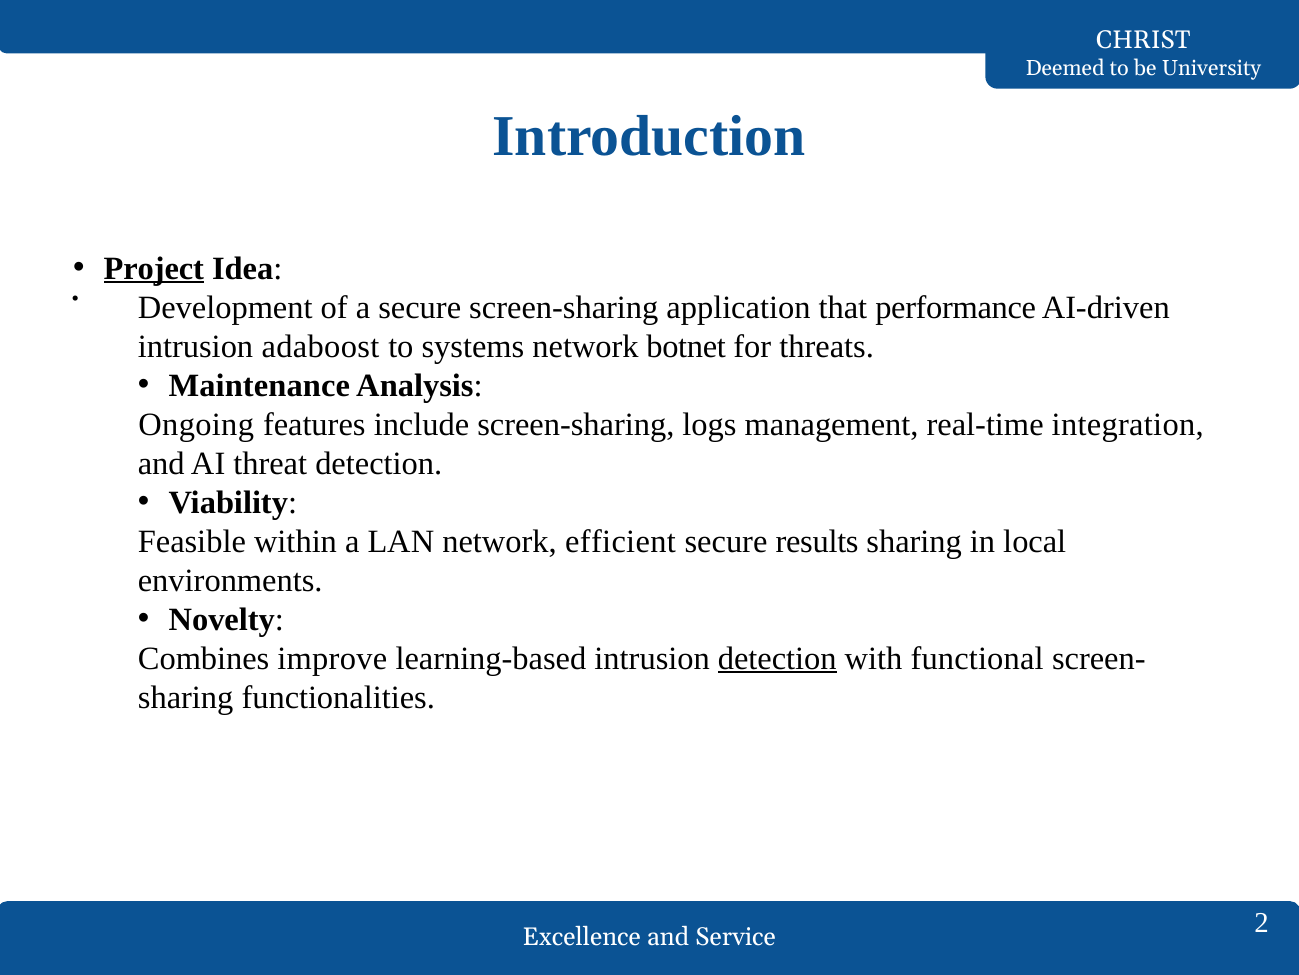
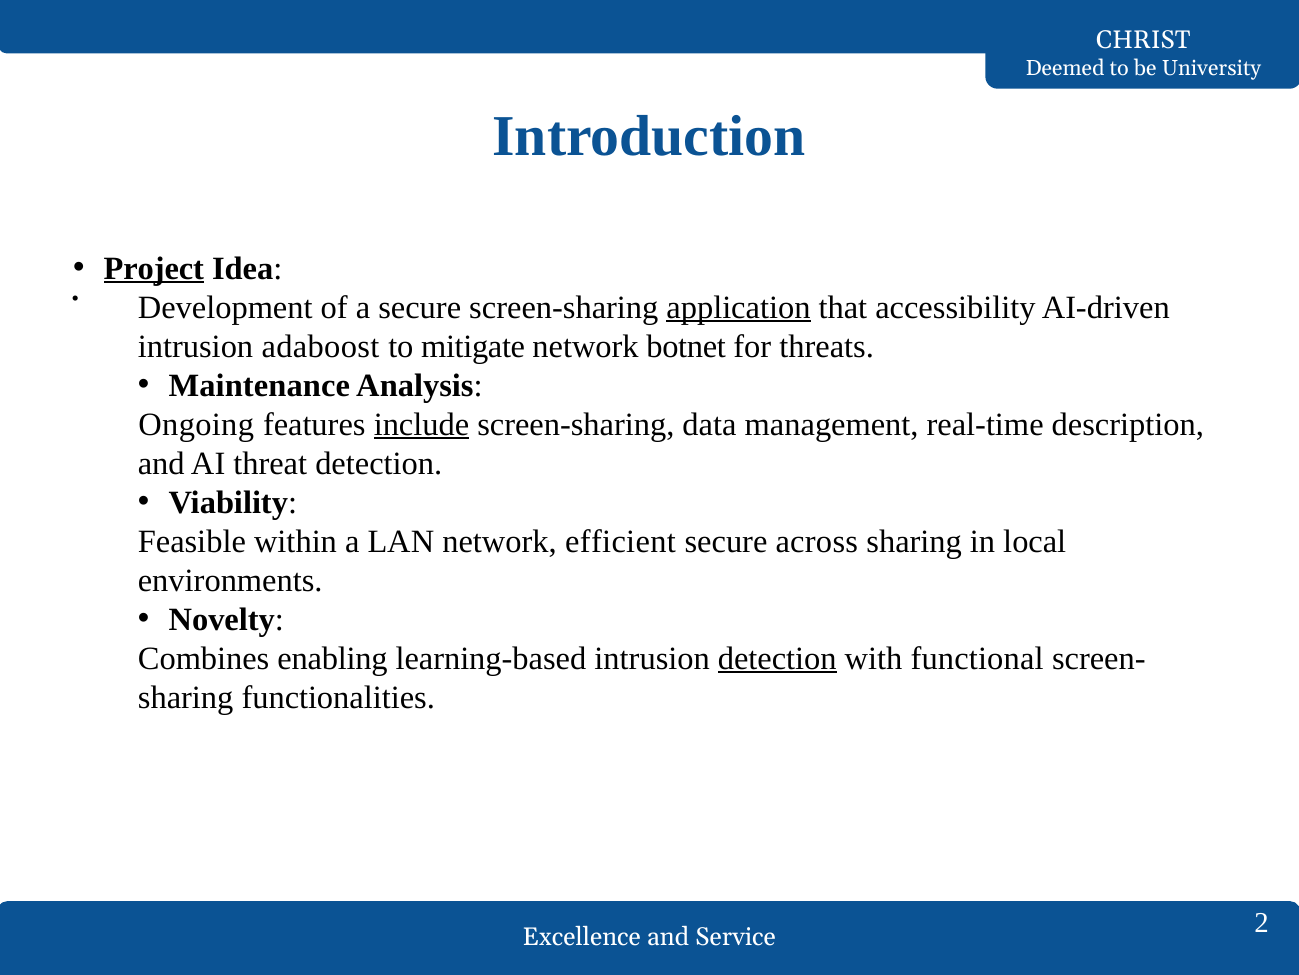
application underline: none -> present (738, 307)
performance: performance -> accessibility (955, 307)
systems: systems -> mitigate (473, 346)
include underline: none -> present (421, 424)
logs: logs -> data (710, 424)
integration: integration -> description (1128, 424)
results: results -> across (817, 541)
improve: improve -> enabling (333, 658)
